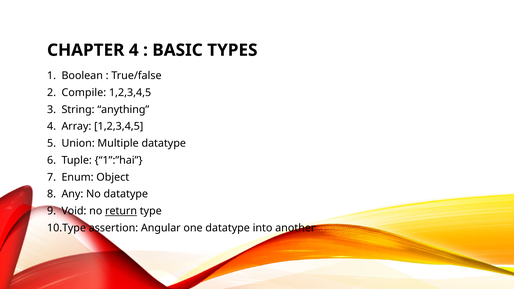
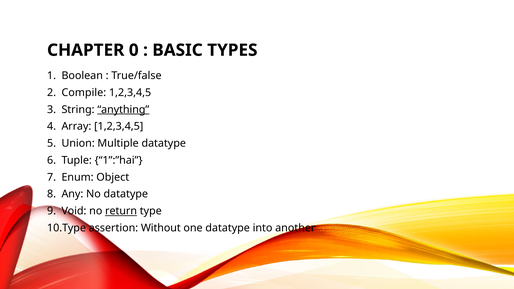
CHAPTER 4: 4 -> 0 (134, 50)
anything underline: none -> present (123, 110)
Angular: Angular -> Without (161, 228)
